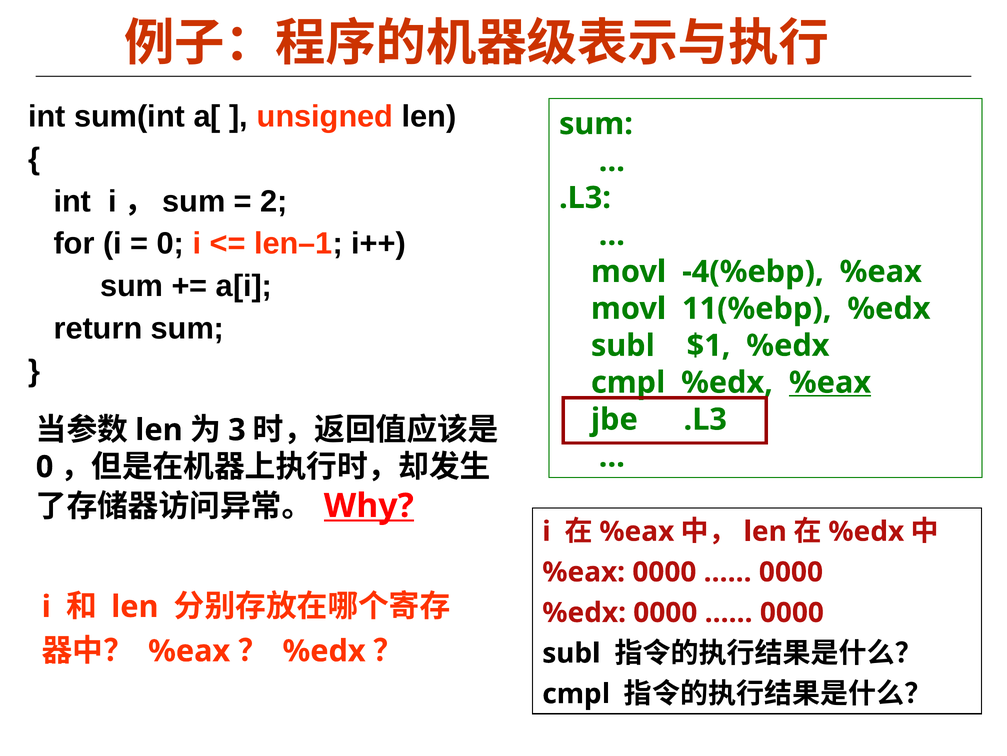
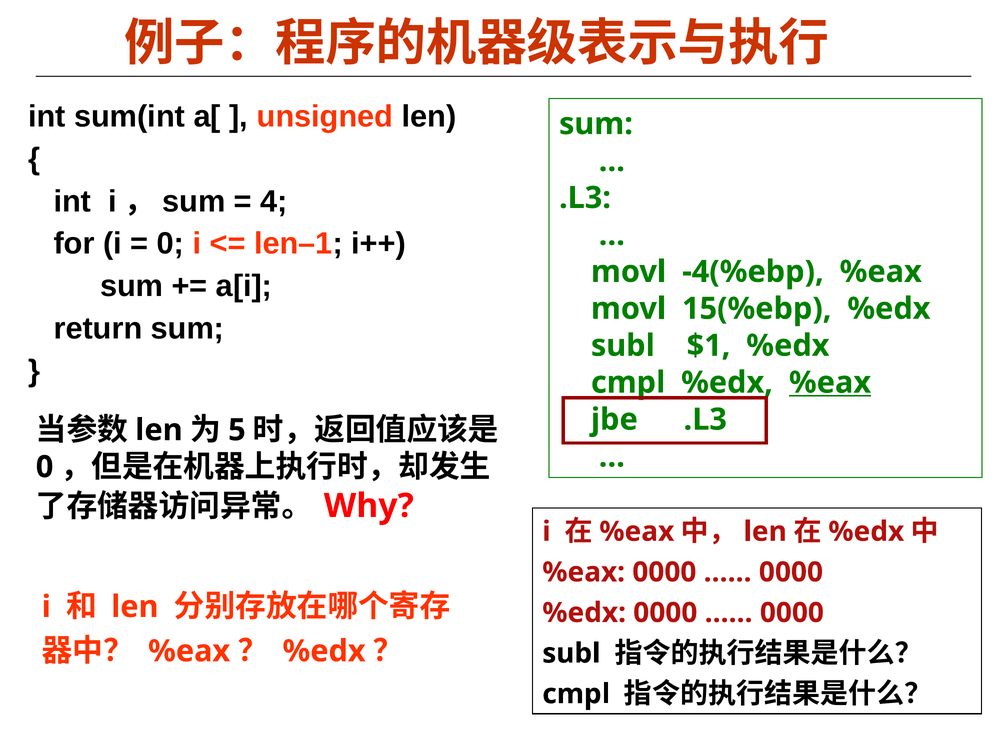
2: 2 -> 4 (274, 201)
11(%ebp: 11(%ebp -> 15(%ebp (757, 308)
3: 3 -> 5 (237, 430)
Why underline: present -> none (369, 505)
